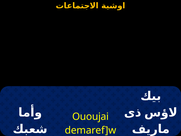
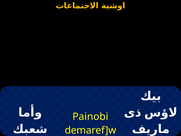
Ououjai: Ououjai -> Painobi (90, 116)
